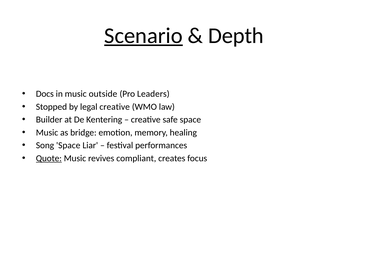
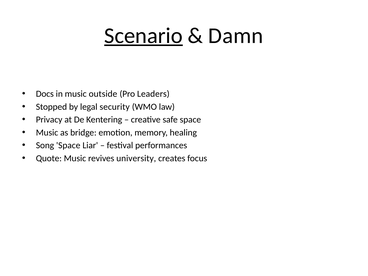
Depth: Depth -> Damn (236, 36)
legal creative: creative -> security (115, 107)
Builder: Builder -> Privacy (49, 120)
Quote underline: present -> none (49, 158)
compliant: compliant -> university (136, 158)
